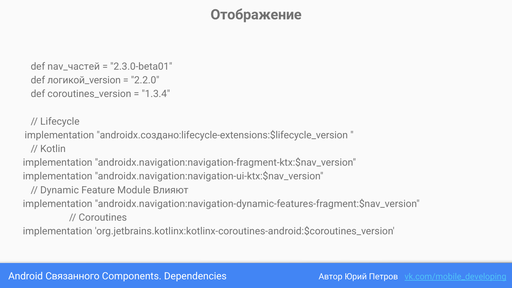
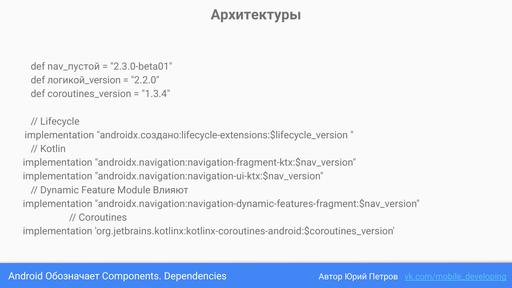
Отображение: Отображение -> Архитектуры (256, 15)
nav_частей: nav_частей -> nav_пустой (74, 67)
Связанного: Связанного -> Обозначает (73, 276)
